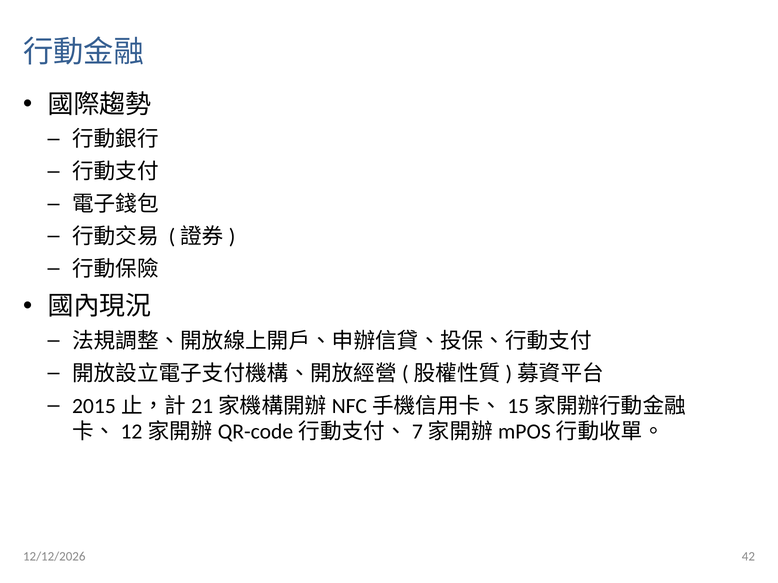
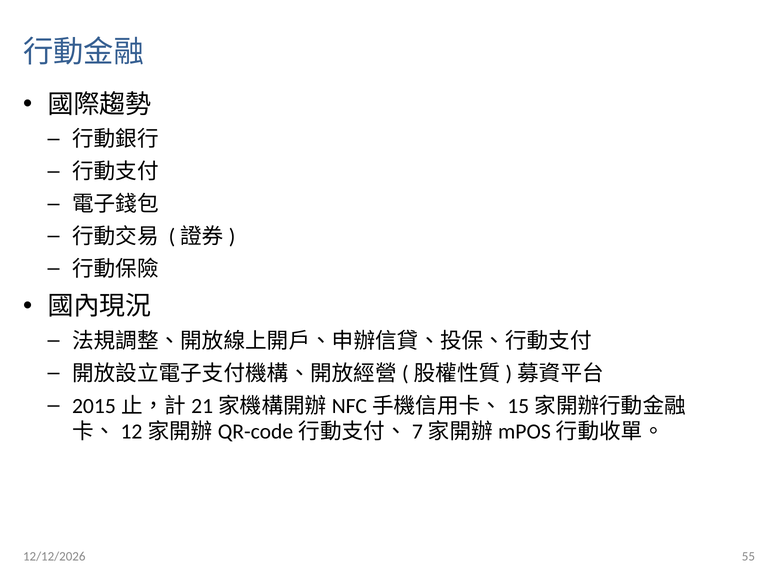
42: 42 -> 55 (748, 557)
